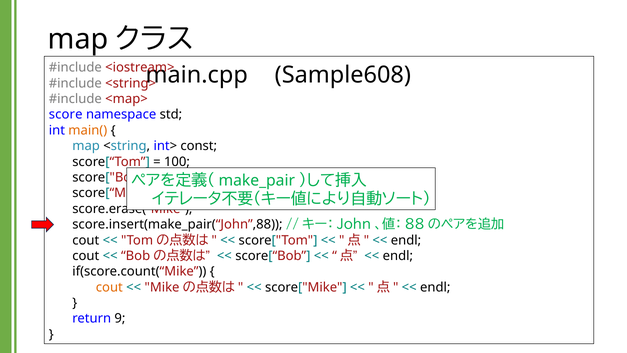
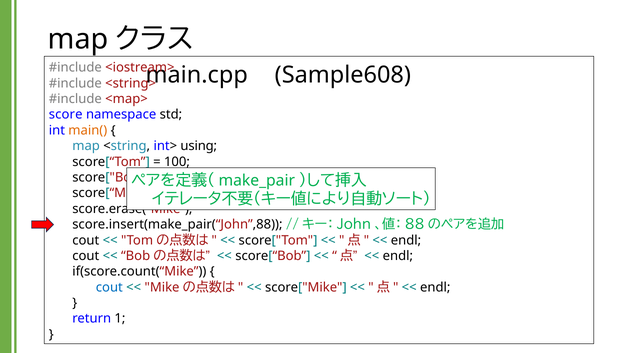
const: const -> using (199, 146)
cout colour: orange -> blue (109, 287)
9: 9 -> 1 (120, 318)
